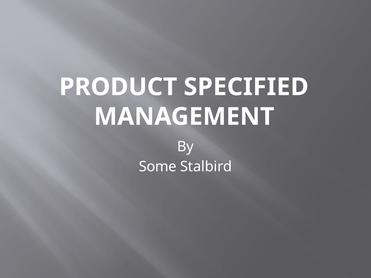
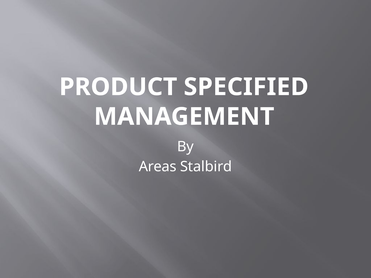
Some: Some -> Areas (158, 167)
